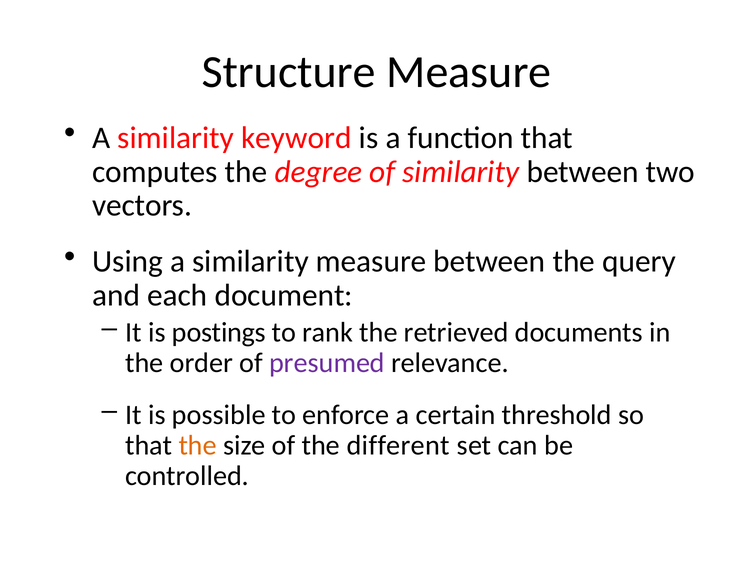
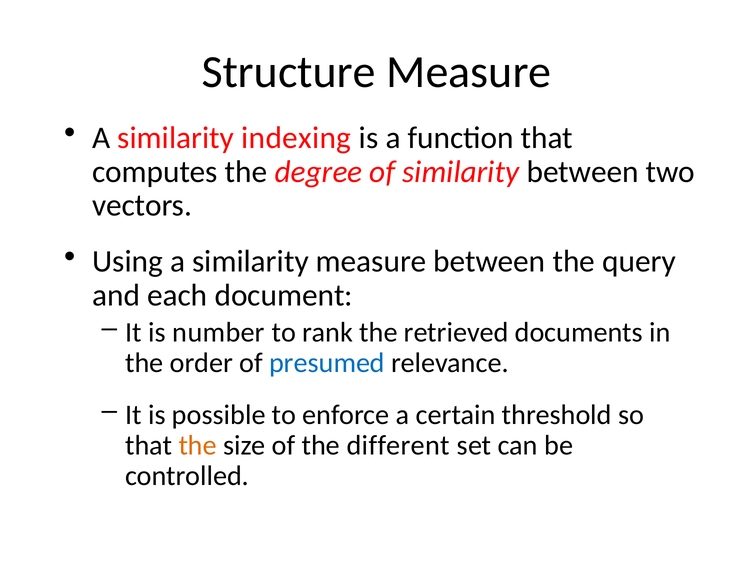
keyword: keyword -> indexing (296, 138)
postings: postings -> number (219, 332)
presumed colour: purple -> blue (327, 363)
